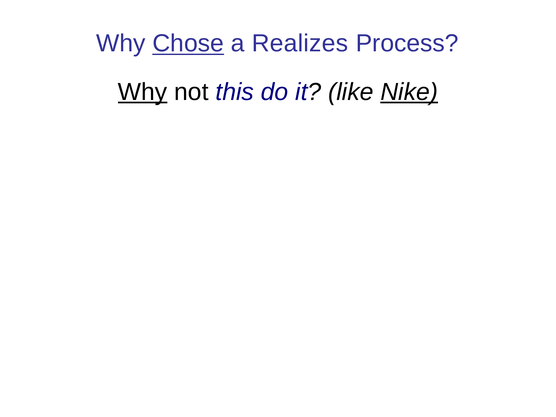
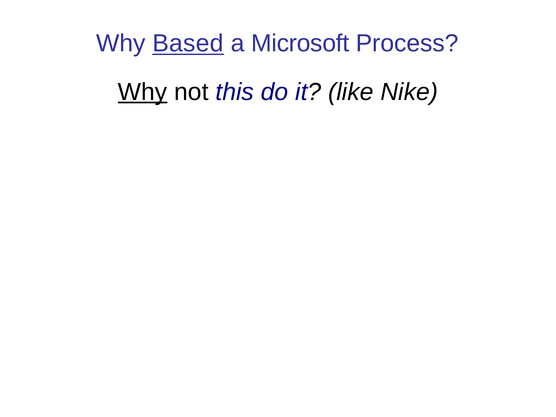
Chose: Chose -> Based (188, 43)
Realizes: Realizes -> Microsoft (300, 43)
Nike underline: present -> none (409, 92)
